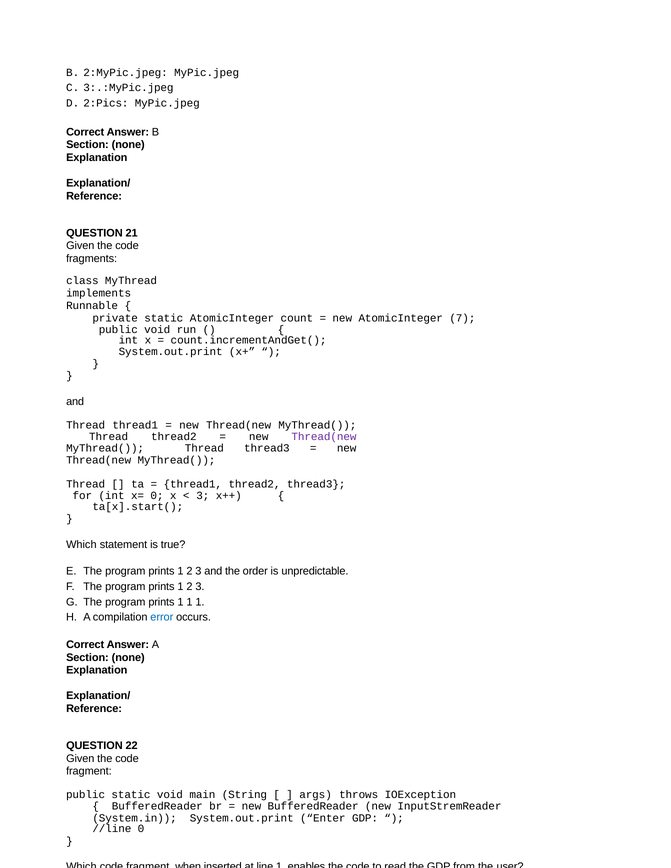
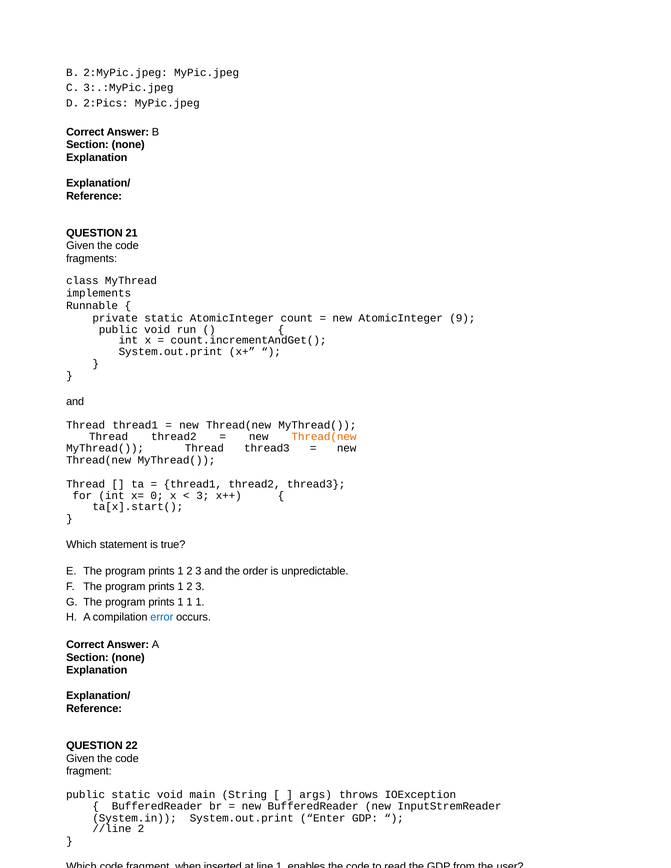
7: 7 -> 9 (462, 318)
Thread(new colour: purple -> orange (324, 437)
//line 0: 0 -> 2 (141, 829)
